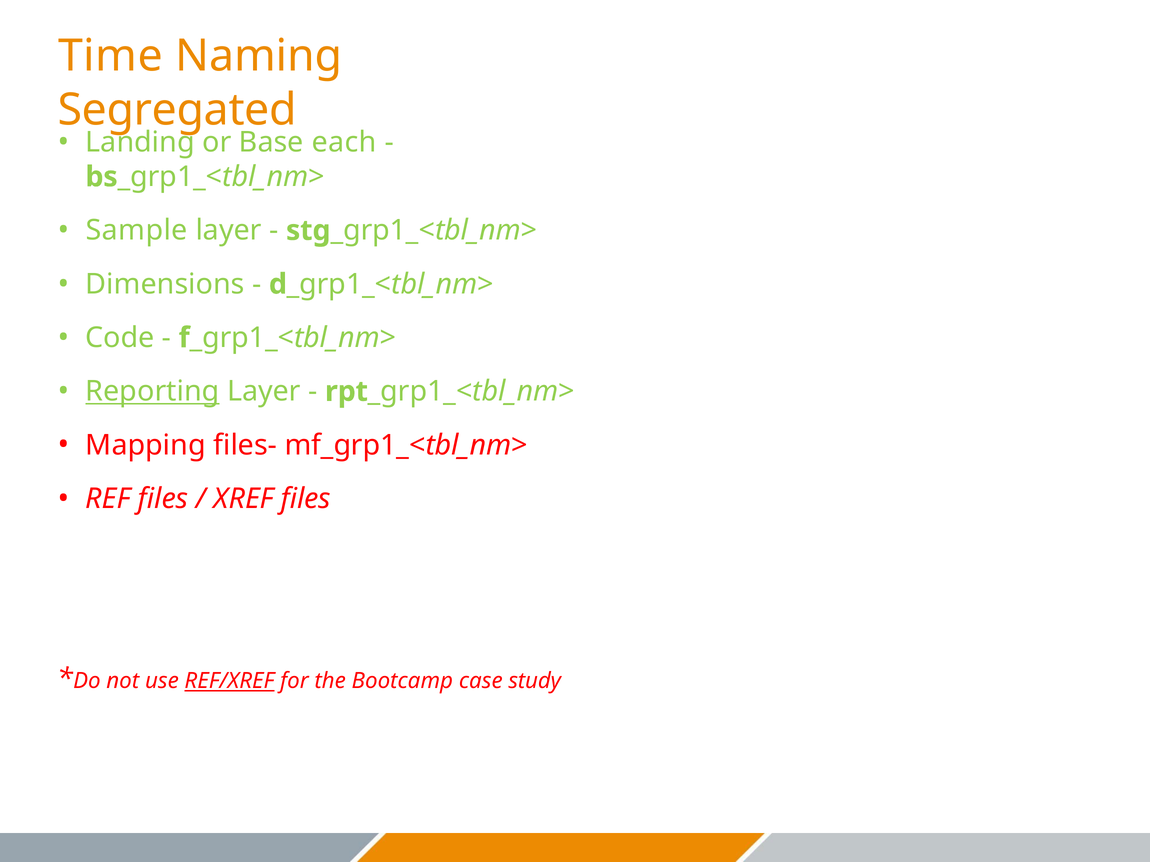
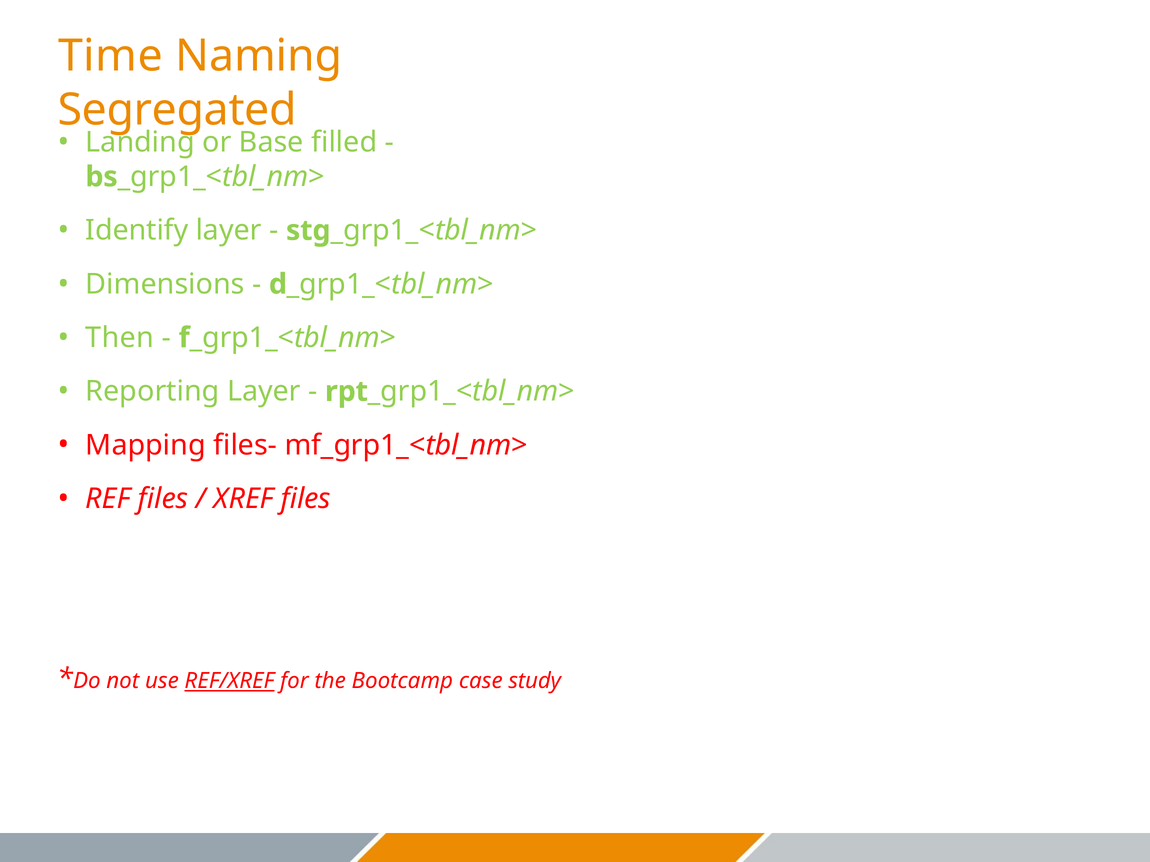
each: each -> filled (344, 142)
Sample: Sample -> Identify (137, 231)
Code: Code -> Then (120, 338)
Reporting underline: present -> none (153, 392)
